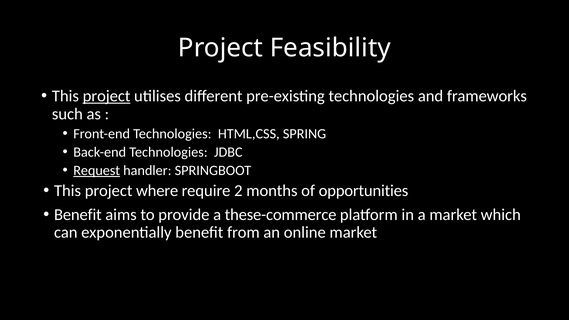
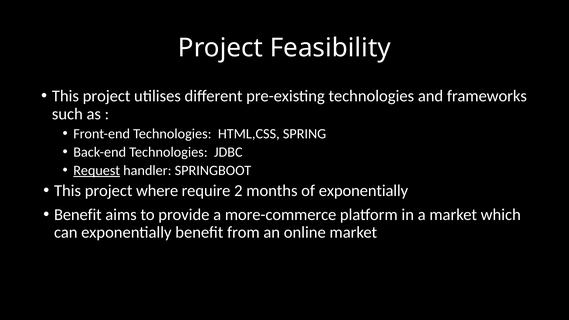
project underline: present -> none (107, 96)
of opportunities: opportunities -> exponentially (363, 191)
these-commerce: these-commerce -> more-commerce (281, 215)
